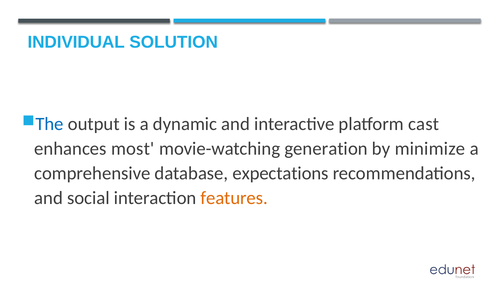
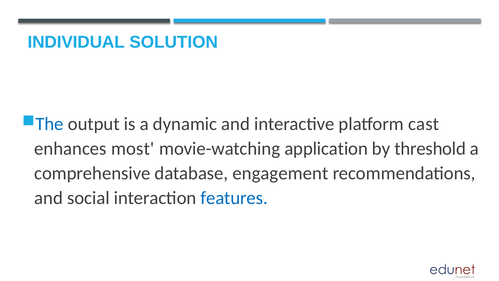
generation: generation -> application (326, 148)
minimize: minimize -> threshold (430, 148)
expectations: expectations -> engagement (280, 173)
features colour: orange -> blue (234, 198)
